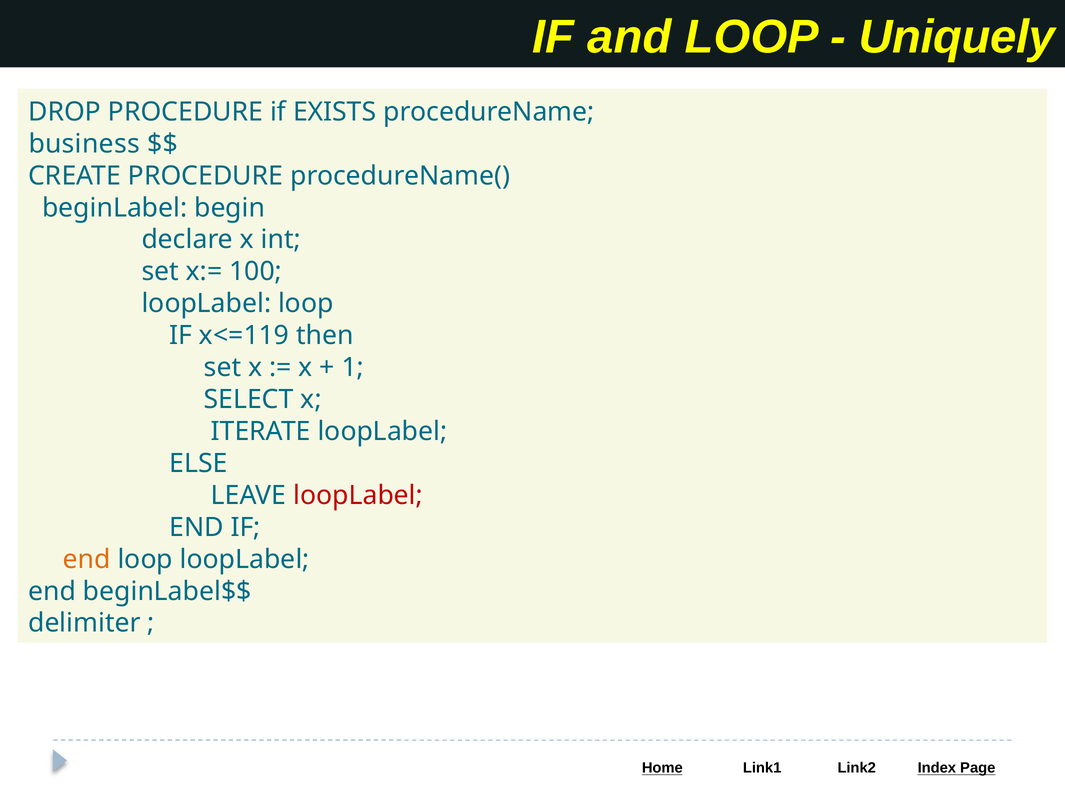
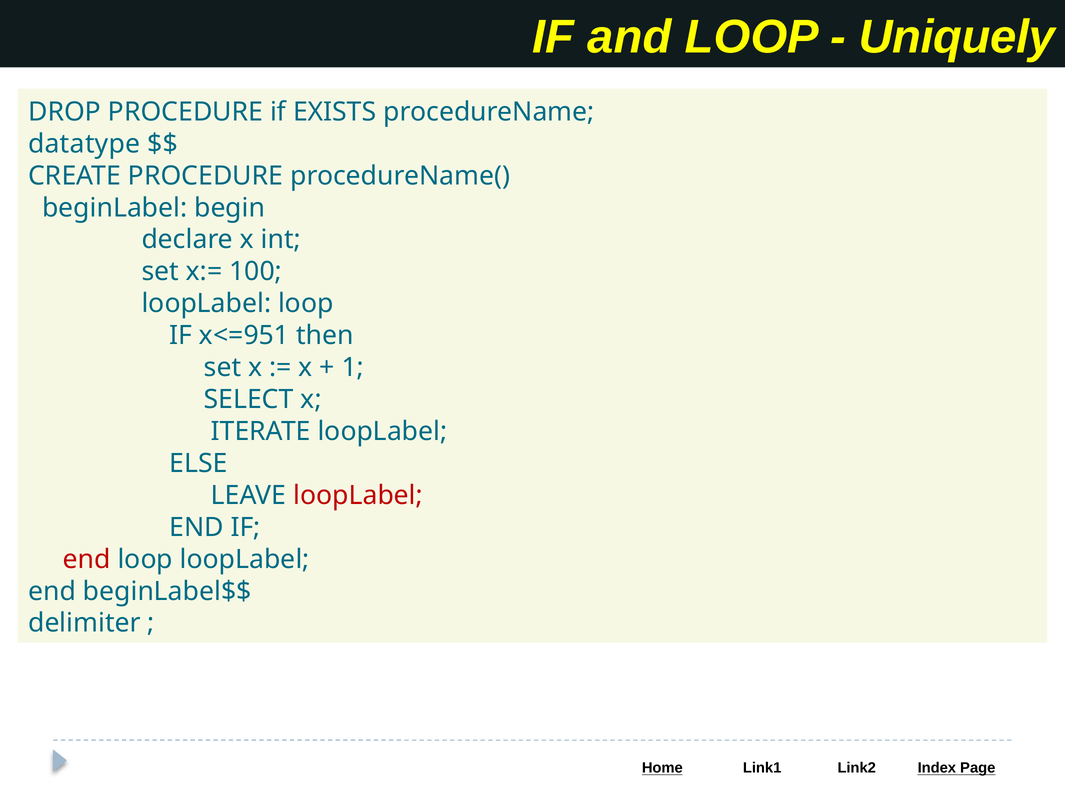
business: business -> datatype (84, 144)
x<=119: x<=119 -> x<=951 (244, 335)
end colour: orange -> red (87, 559)
